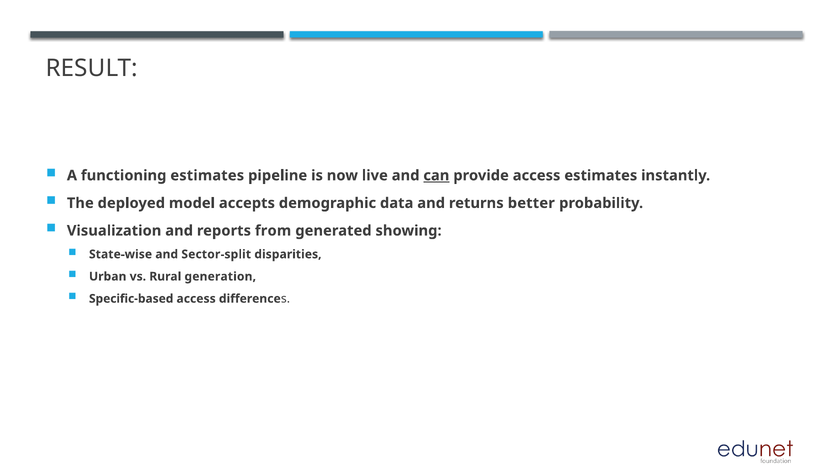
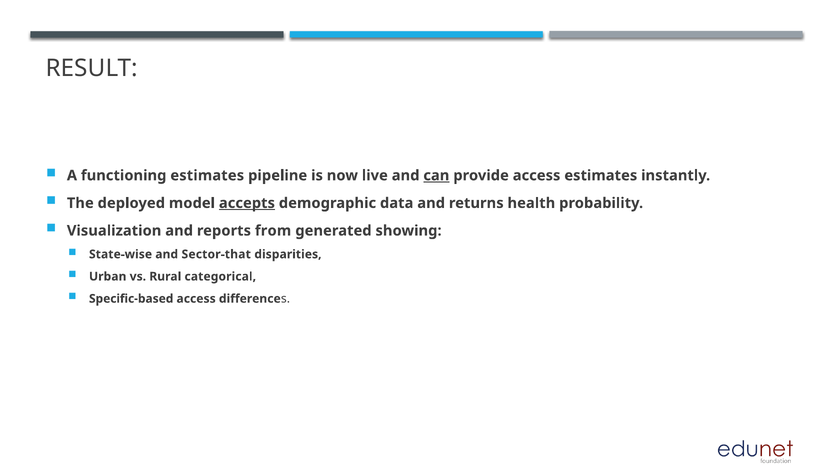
accepts underline: none -> present (247, 203)
better: better -> health (531, 203)
Sector-split: Sector-split -> Sector-that (216, 255)
generation: generation -> categorical (220, 277)
